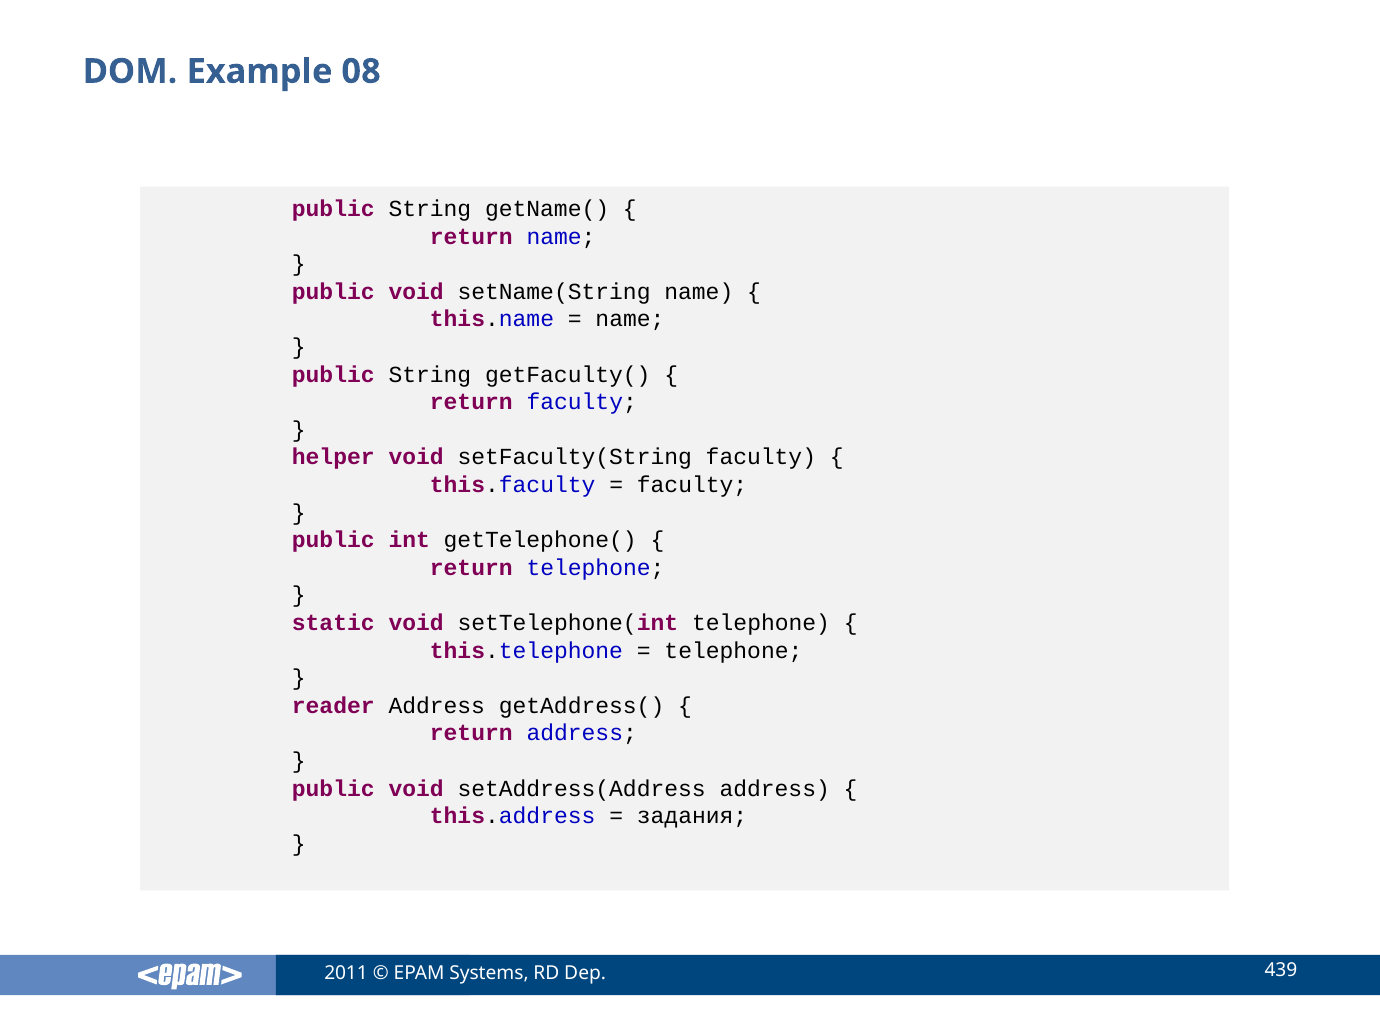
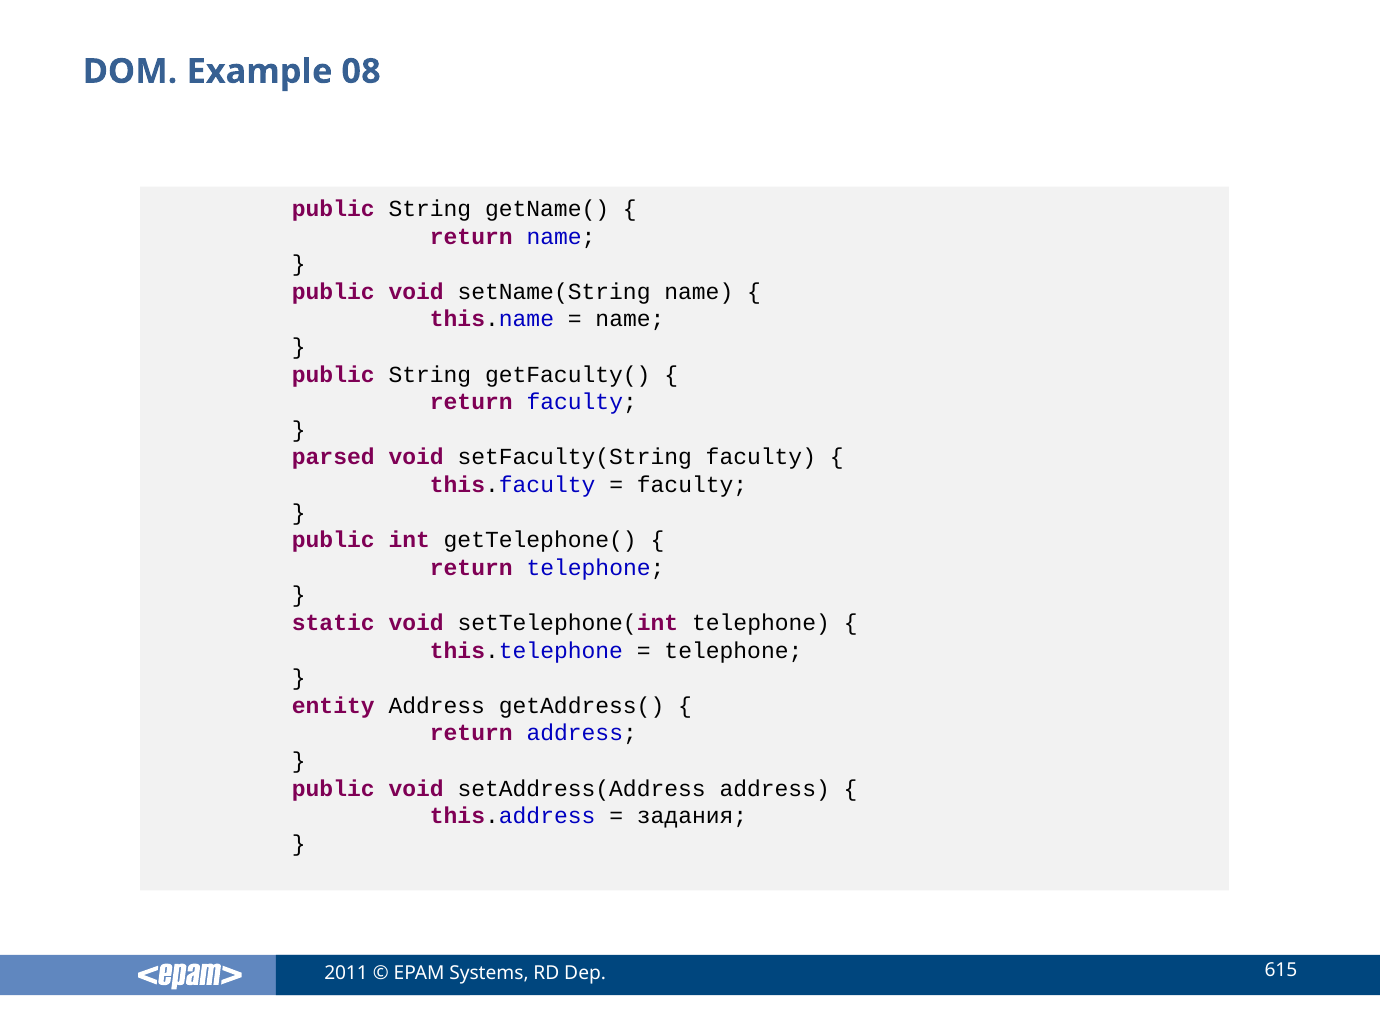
helper: helper -> parsed (333, 457)
reader: reader -> entity (333, 706)
439: 439 -> 615 (1281, 970)
